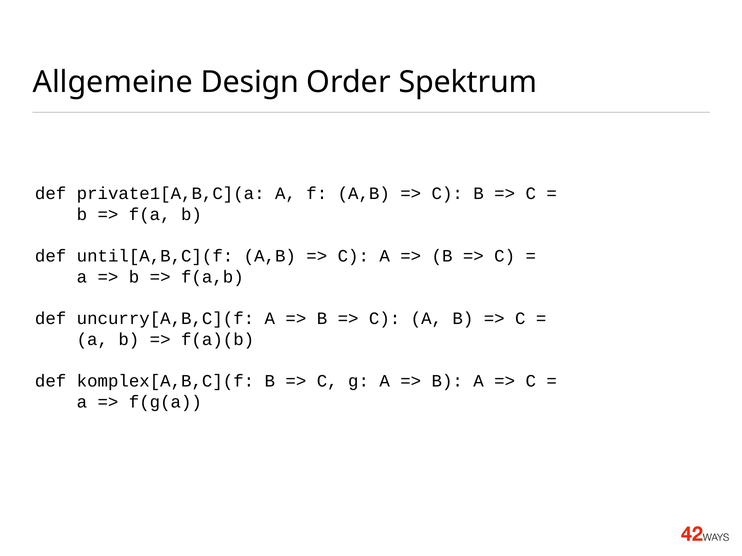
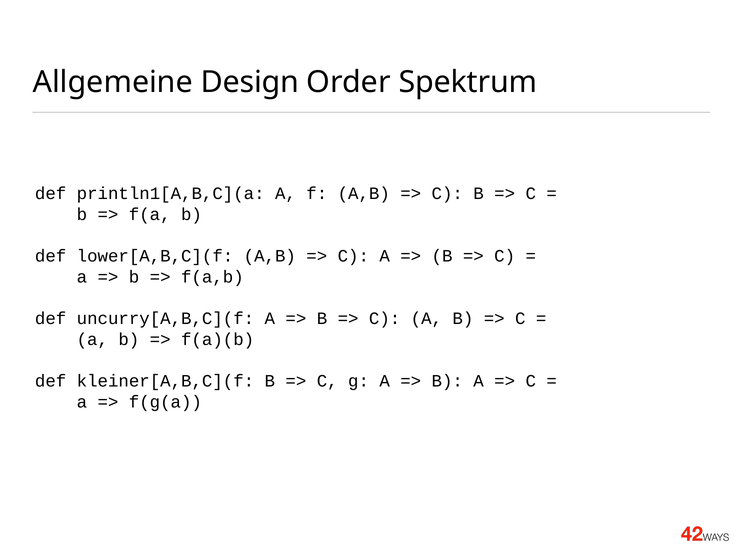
private1[A,B,C](a: private1[A,B,C](a -> println1[A,B,C](a (171, 194)
until[A,B,C](f: until[A,B,C](f -> lower[A,B,C](f (155, 256)
komplex[A,B,C](f: komplex[A,B,C](f -> kleiner[A,B,C](f (165, 381)
